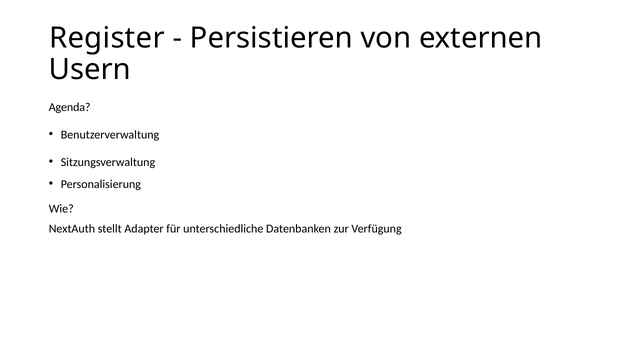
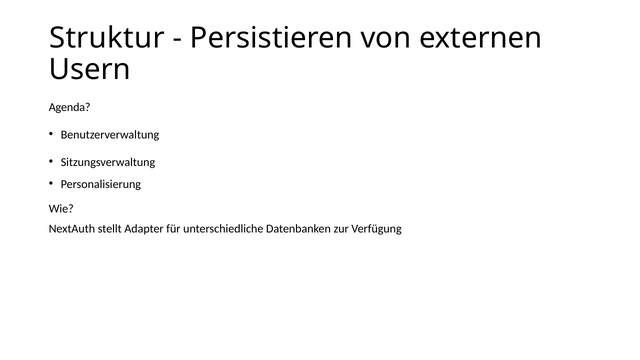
Register: Register -> Struktur (107, 38)
